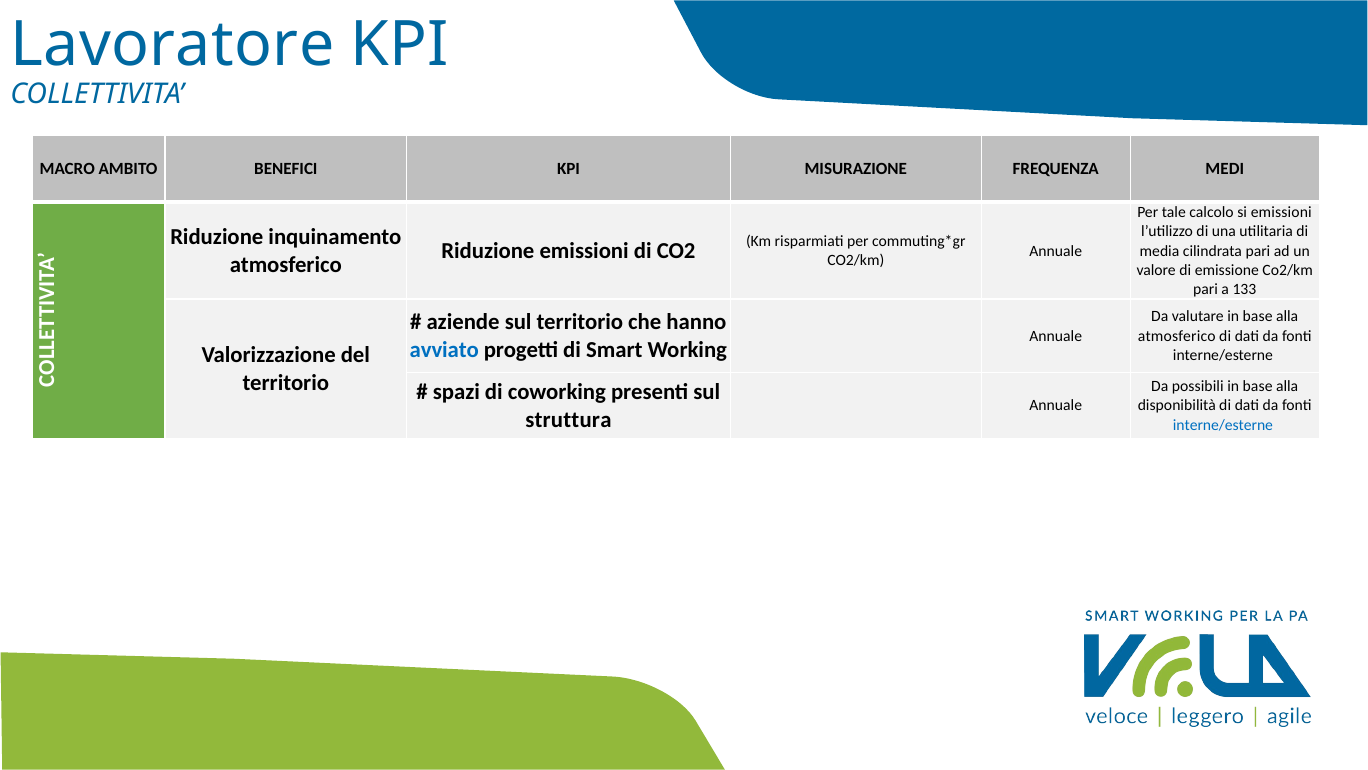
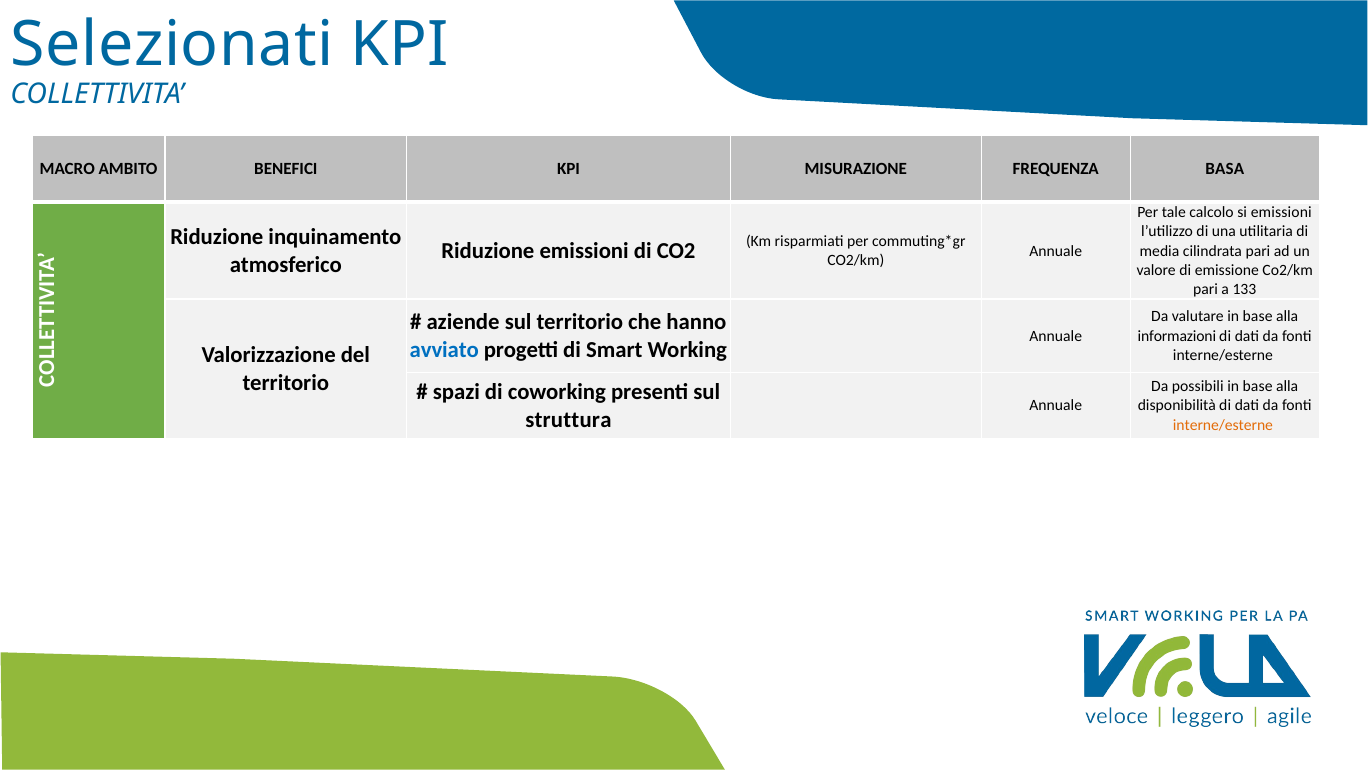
Lavoratore: Lavoratore -> Selezionati (172, 45)
MEDI: MEDI -> BASA (1225, 169)
atmosferico: atmosferico -> informazioni (1177, 336)
interne/esterne colour: blue -> orange (1223, 425)
